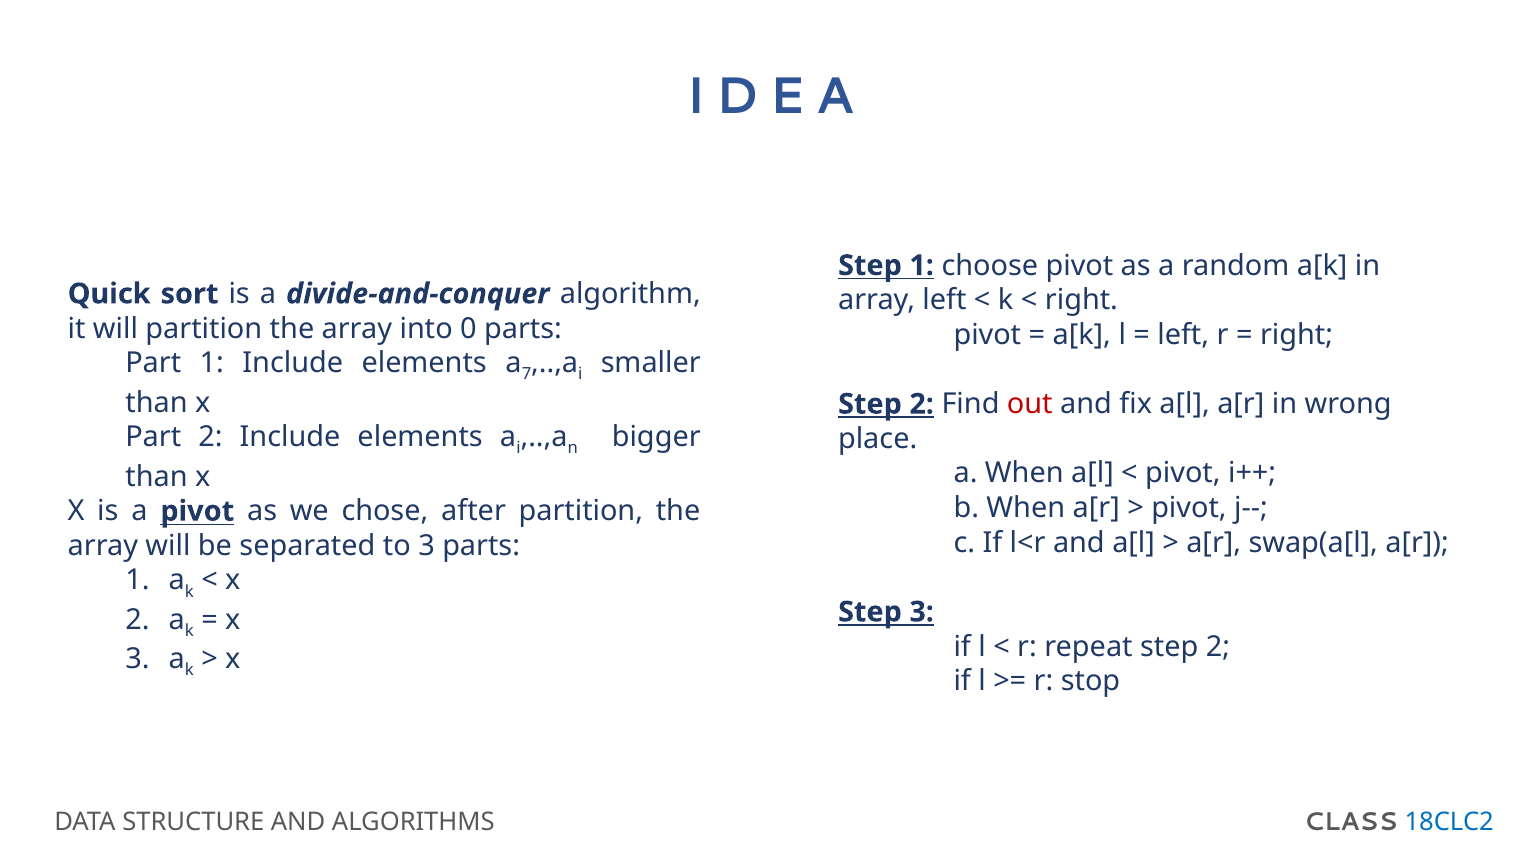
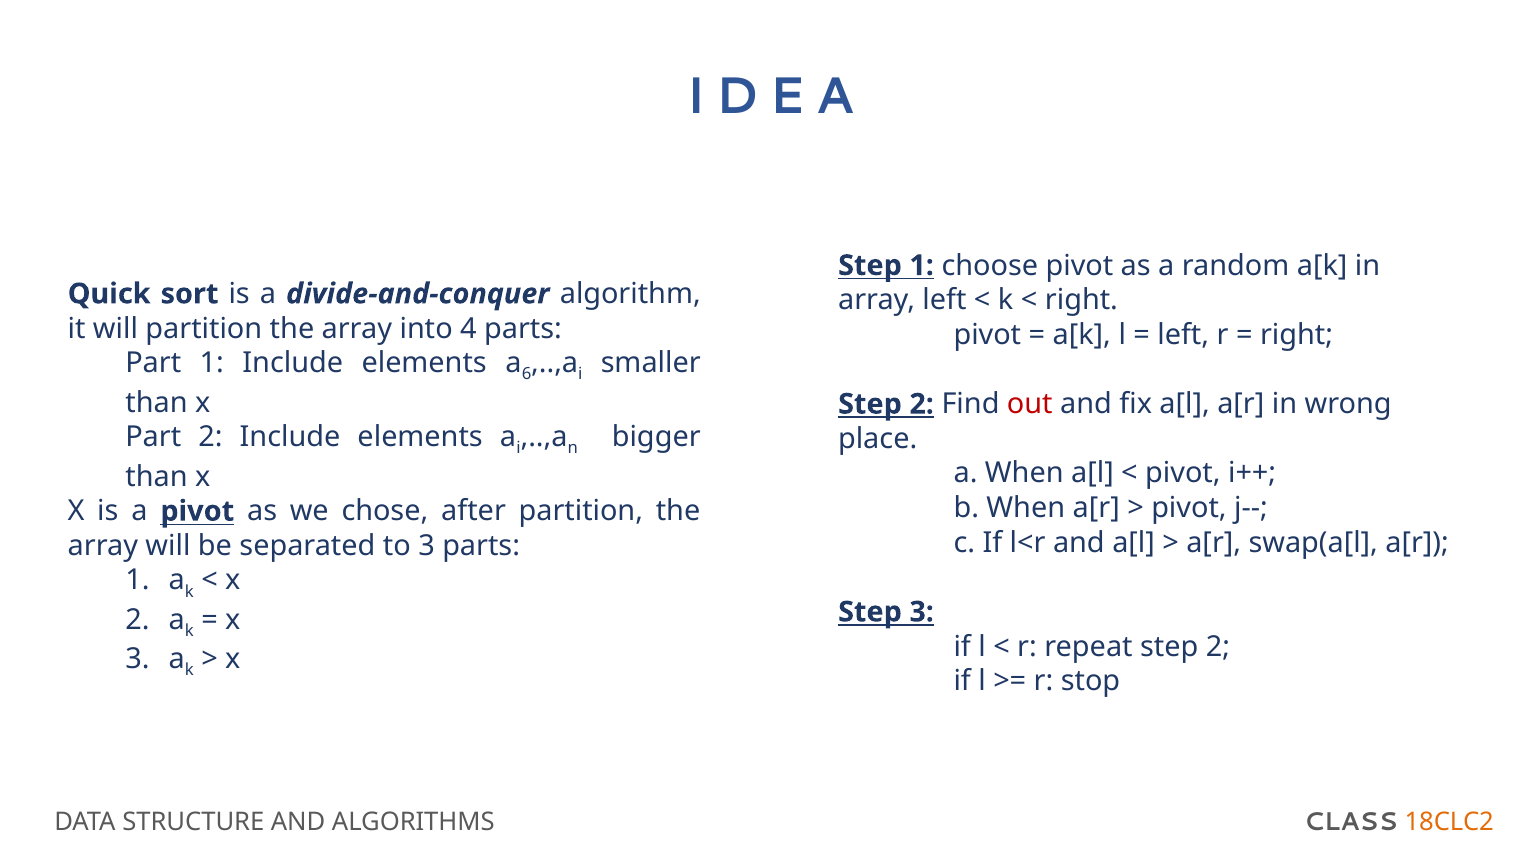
0: 0 -> 4 (468, 328)
7: 7 -> 6 (527, 374)
18CLC2 colour: blue -> orange (1449, 822)
